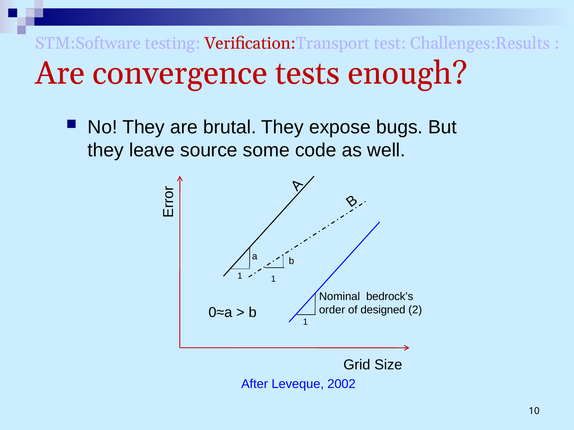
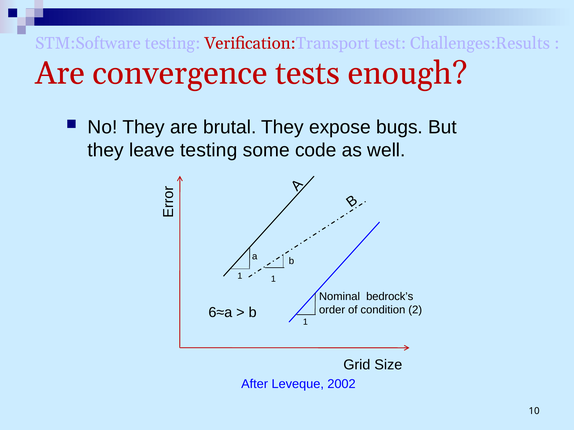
leave source: source -> testing (209, 150)
designed: designed -> condition (383, 310)
0≈a: 0≈a -> 6≈a (220, 313)
